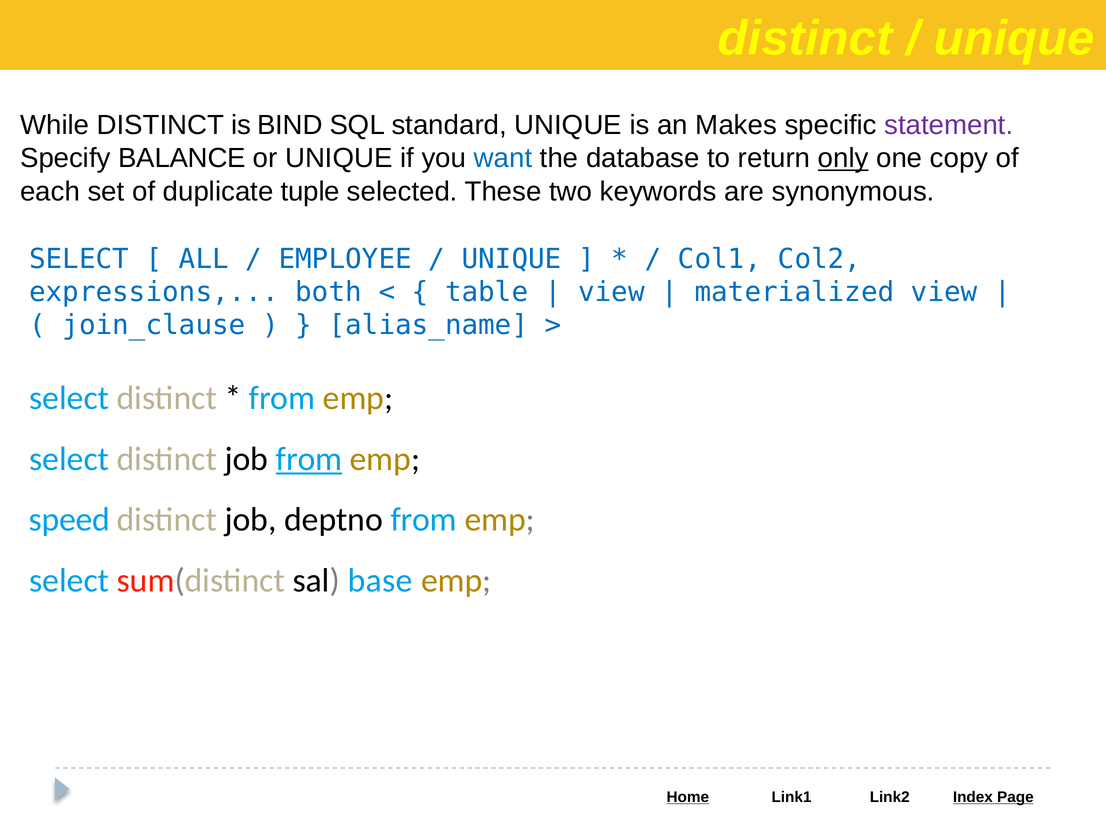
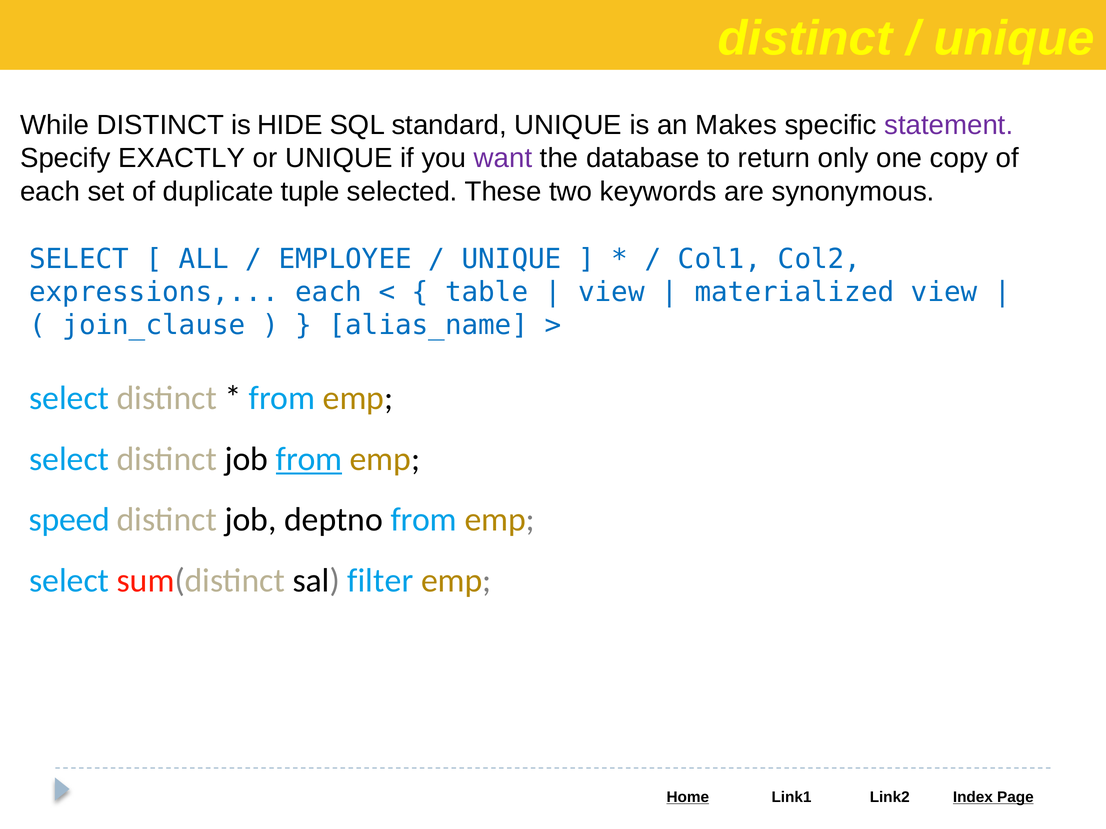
BIND: BIND -> HIDE (290, 125)
BALANCE: BALANCE -> EXACTLY (182, 158)
want colour: blue -> purple (503, 158)
only underline: present -> none (843, 158)
expressions both: both -> each (329, 292)
base: base -> filter (380, 581)
